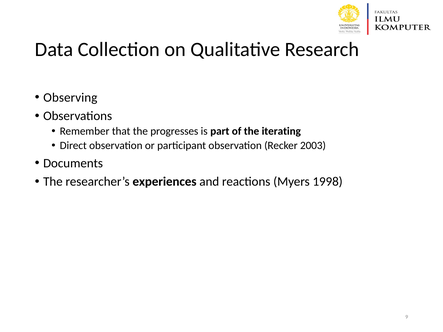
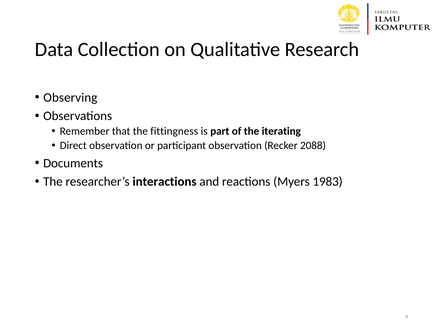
progresses: progresses -> fittingness (174, 131)
2003: 2003 -> 2088 (313, 146)
experiences: experiences -> interactions (165, 182)
1998: 1998 -> 1983 (328, 182)
